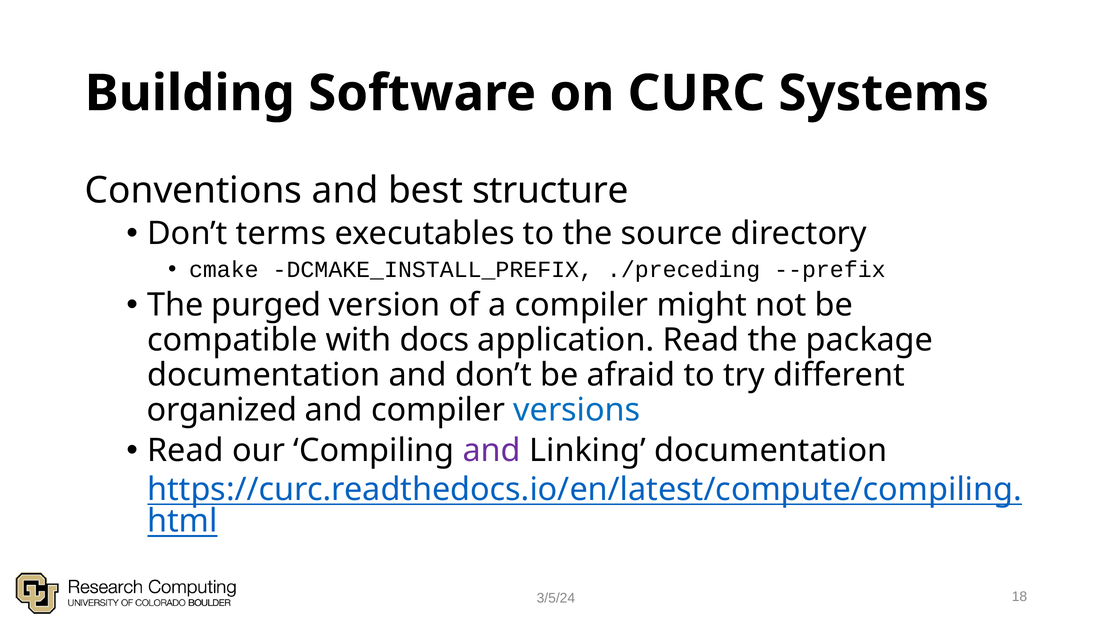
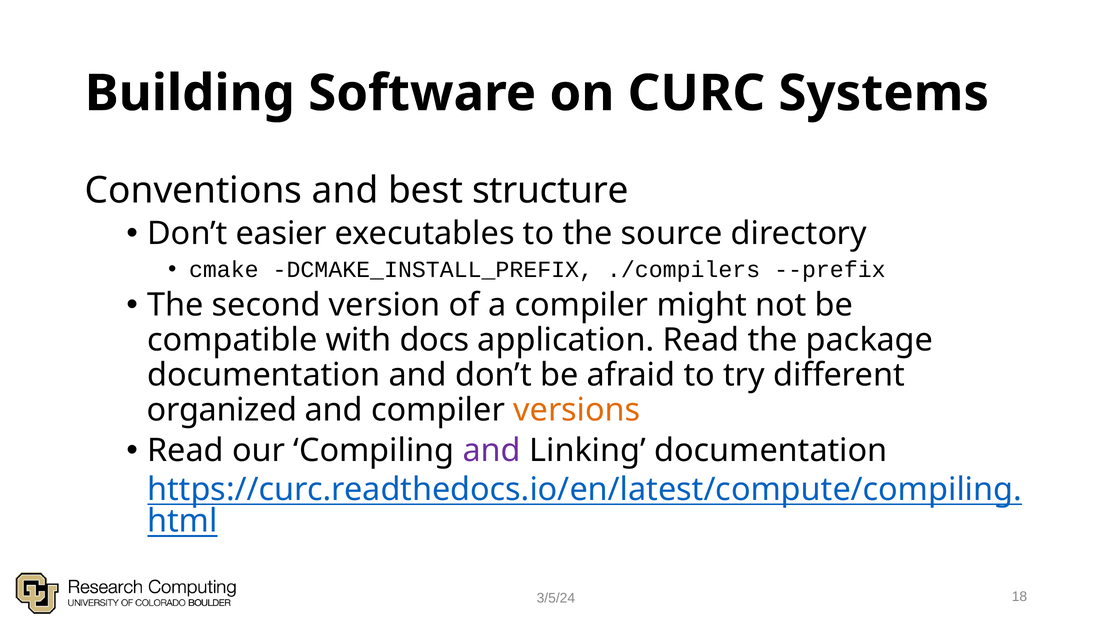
terms: terms -> easier (281, 234)
./preceding: ./preceding -> ./compilers (684, 270)
purged: purged -> second (266, 305)
versions colour: blue -> orange (577, 410)
